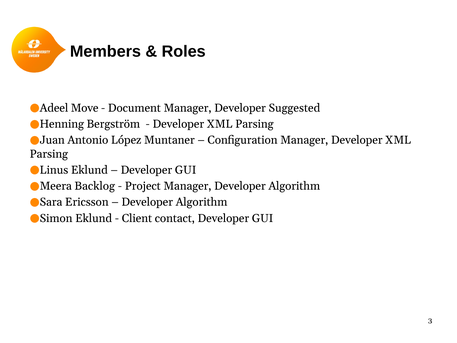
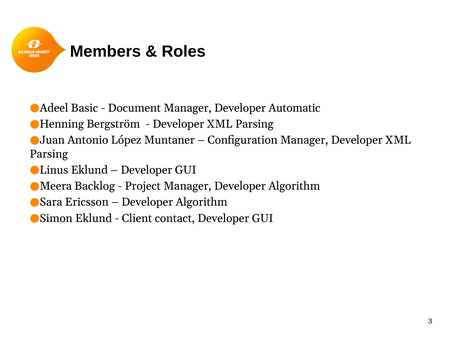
Move: Move -> Basic (85, 108)
Suggested: Suggested -> Automatic (294, 108)
